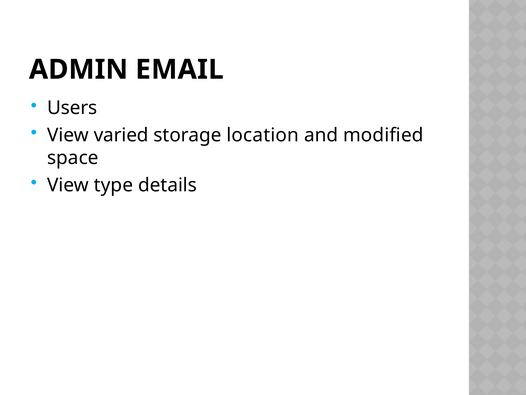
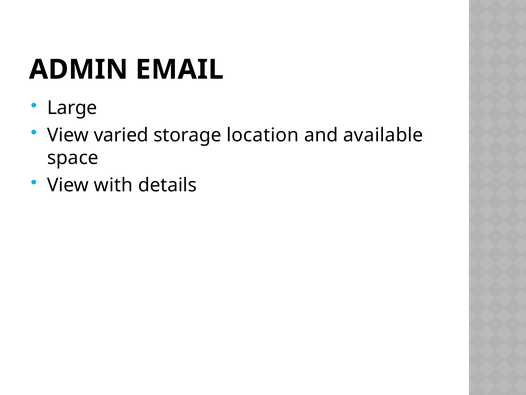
Users: Users -> Large (72, 108)
modified: modified -> available (383, 135)
type: type -> with (113, 185)
